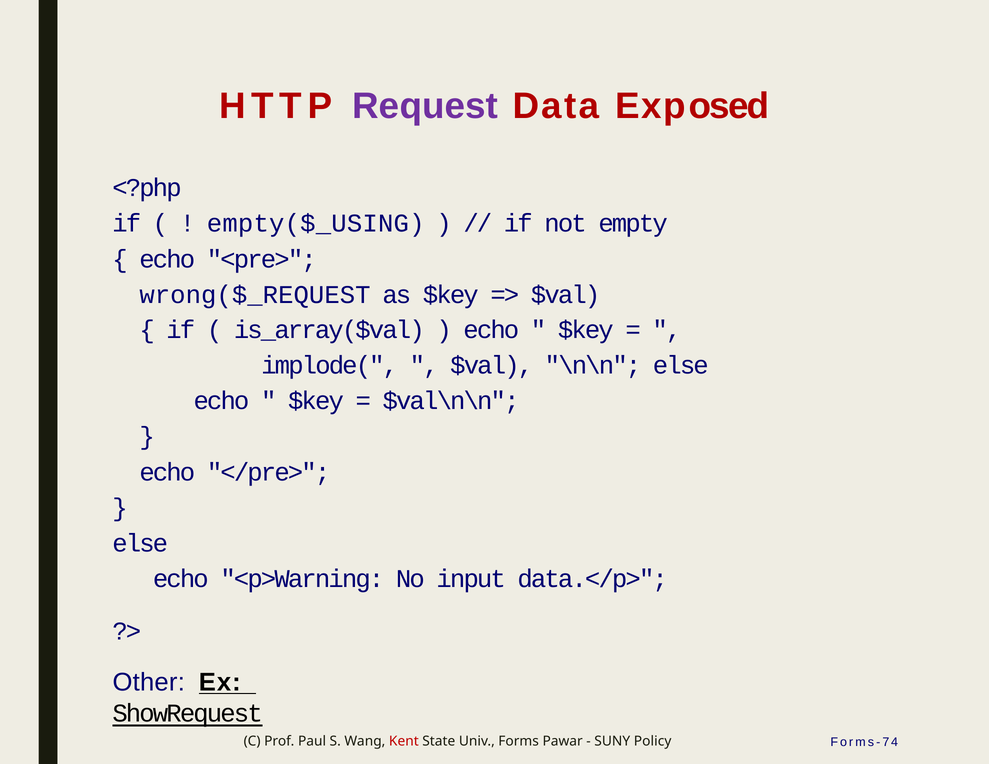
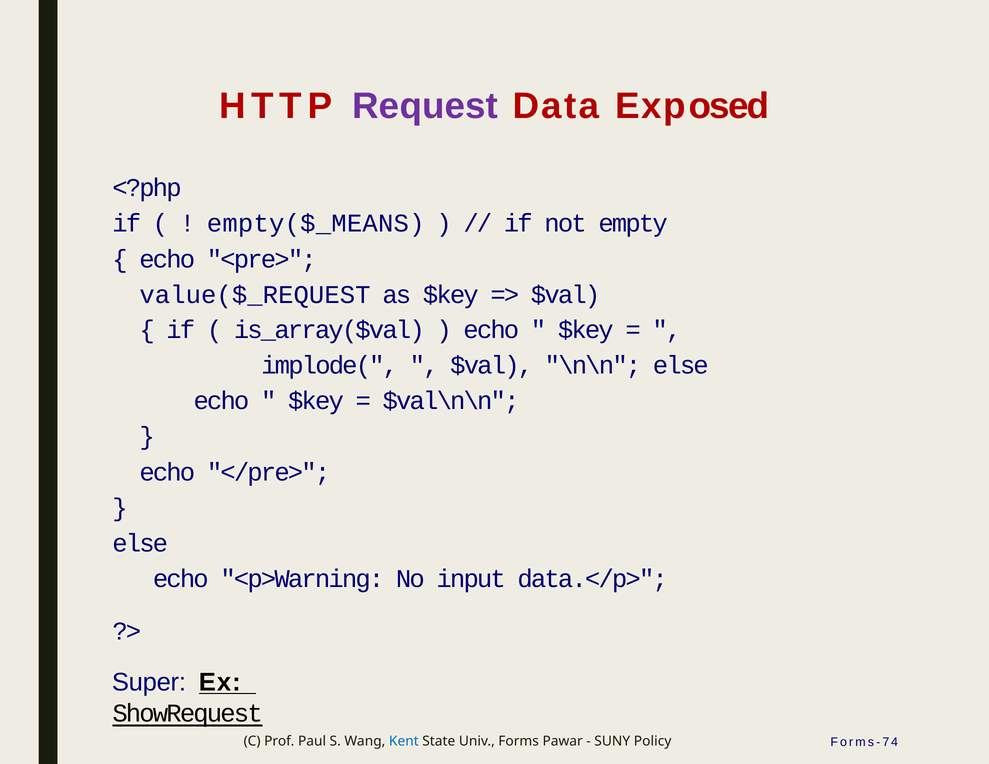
empty($_USING: empty($_USING -> empty($_MEANS (316, 224)
wrong($_REQUEST: wrong($_REQUEST -> value($_REQUEST (255, 295)
Other: Other -> Super (149, 683)
Kent colour: red -> blue (404, 742)
